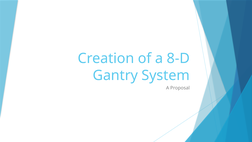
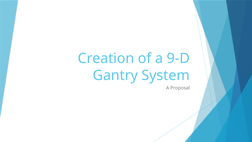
8-D: 8-D -> 9-D (178, 58)
